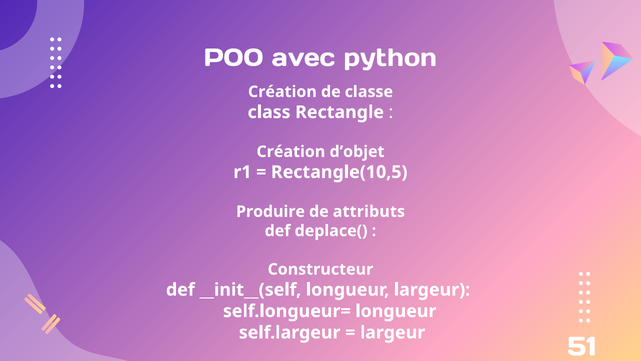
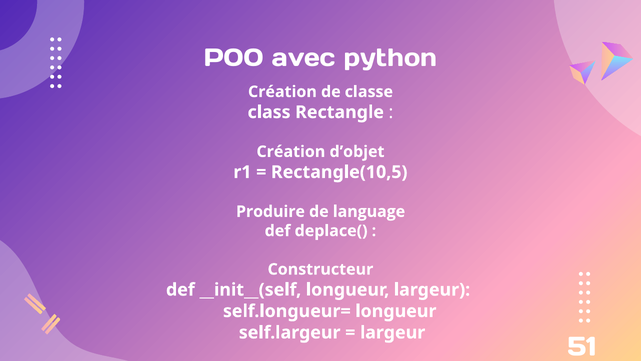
attributs: attributs -> language (369, 211)
